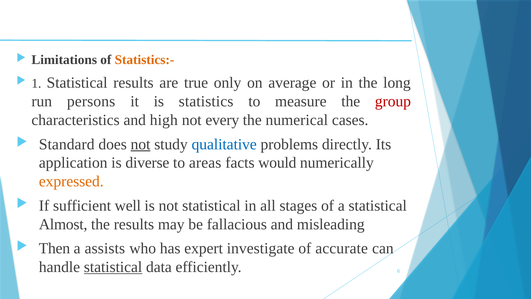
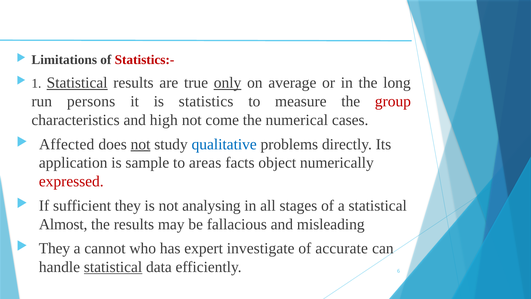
Statistics:- colour: orange -> red (144, 60)
Statistical underline: none -> present (77, 83)
only underline: none -> present (228, 83)
every: every -> come (222, 120)
Standard: Standard -> Affected (67, 144)
diverse: diverse -> sample (147, 163)
would: would -> object (277, 163)
expressed colour: orange -> red (71, 181)
sufficient well: well -> they (128, 205)
not statistical: statistical -> analysing (211, 205)
Then: Then -> They (54, 248)
assists: assists -> cannot (105, 248)
